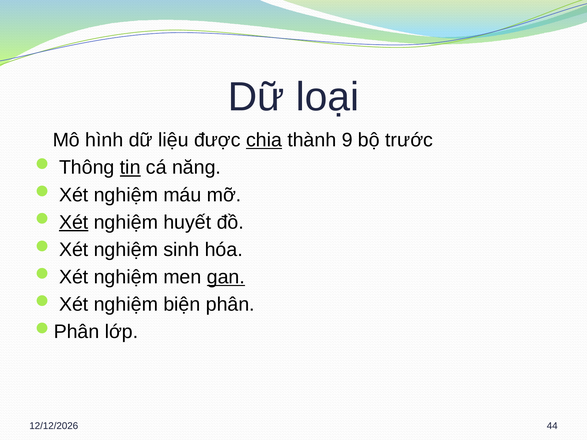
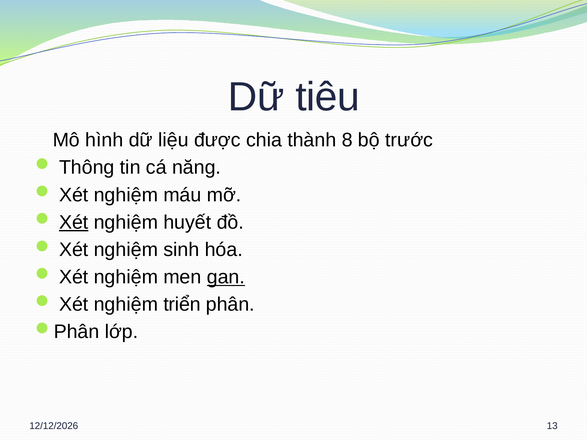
loại: loại -> tiêu (328, 97)
chia underline: present -> none (264, 140)
9: 9 -> 8 (347, 140)
tin underline: present -> none (130, 168)
biện: biện -> triển (182, 305)
44: 44 -> 13 (552, 426)
